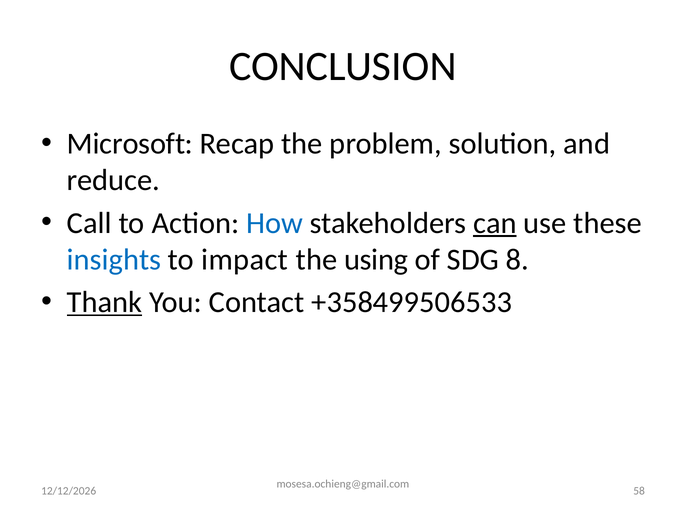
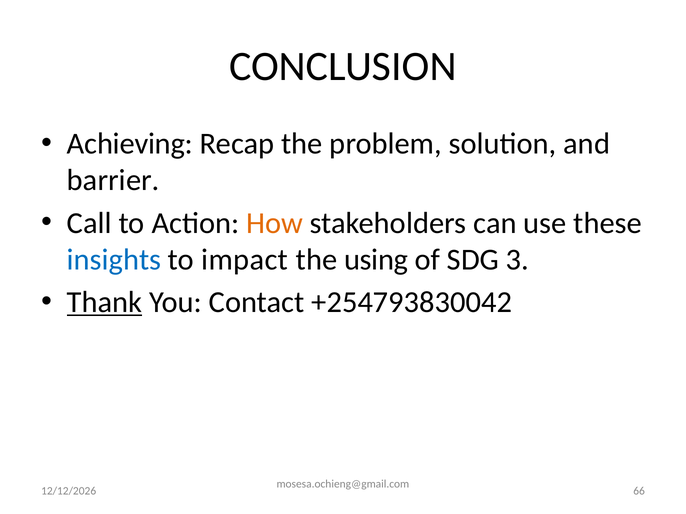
Microsoft: Microsoft -> Achieving (130, 144)
reduce: reduce -> barrier (113, 181)
How colour: blue -> orange (275, 223)
can underline: present -> none (495, 223)
8: 8 -> 3 (518, 260)
+358499506533: +358499506533 -> +254793830042 (412, 303)
58: 58 -> 66 (639, 491)
